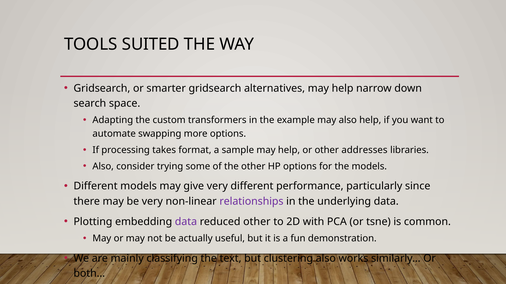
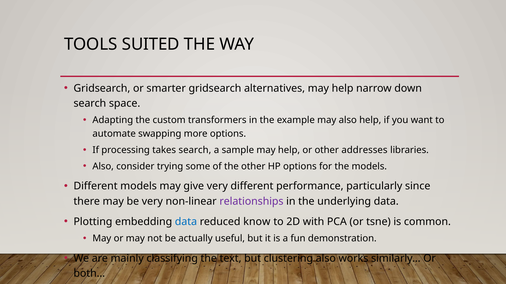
takes format: format -> search (195, 150)
data colour: purple -> blue (186, 222)
reduced other: other -> know (257, 222)
